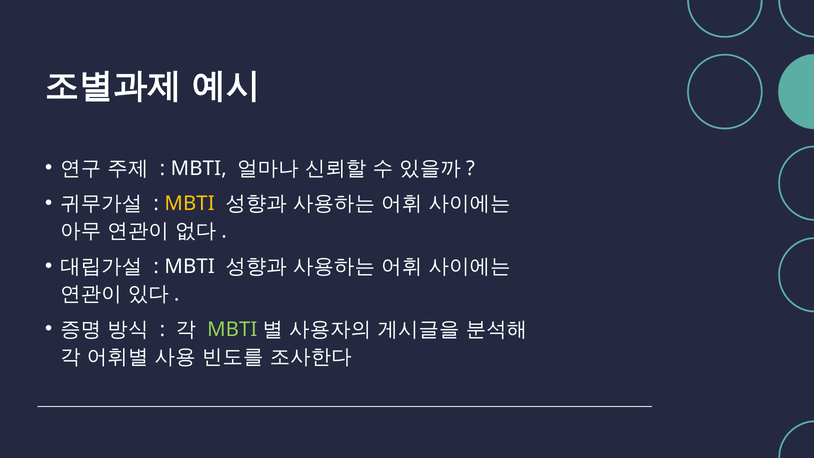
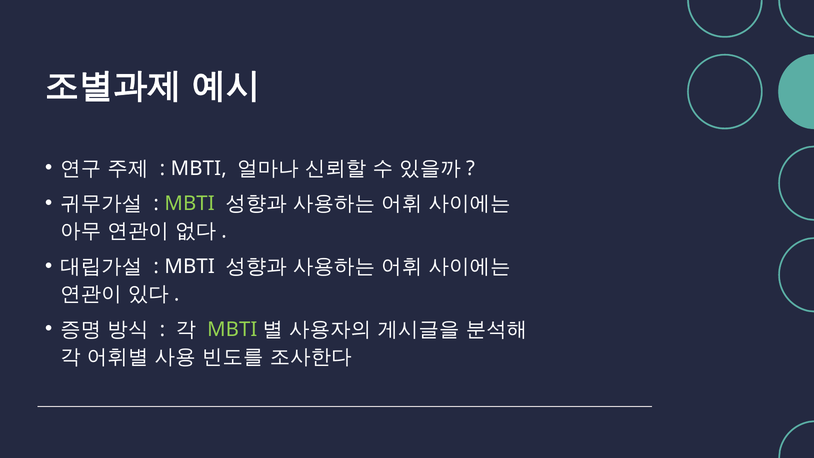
MBTI colour: yellow -> light green (190, 204)
